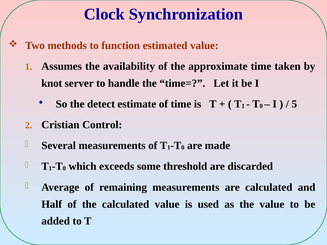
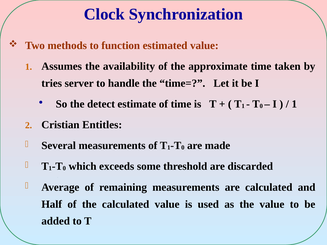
knot: knot -> tries (52, 83)
5: 5 -> 1 (294, 104)
Control: Control -> Entitles (102, 125)
